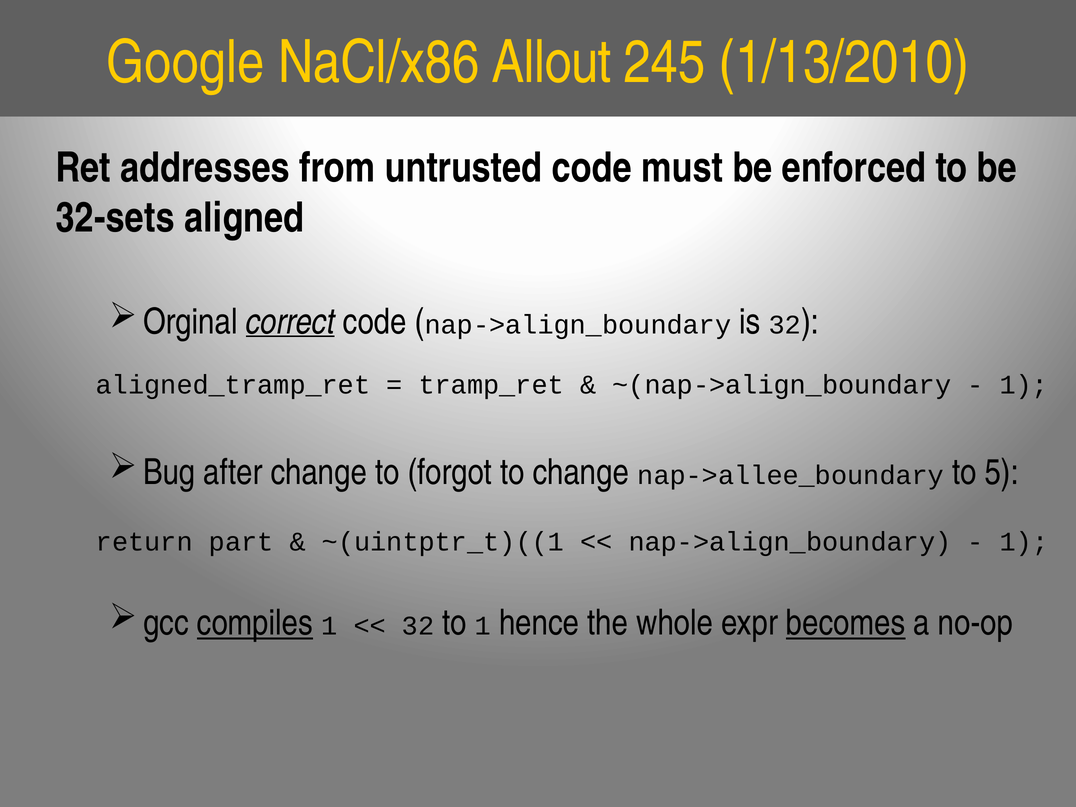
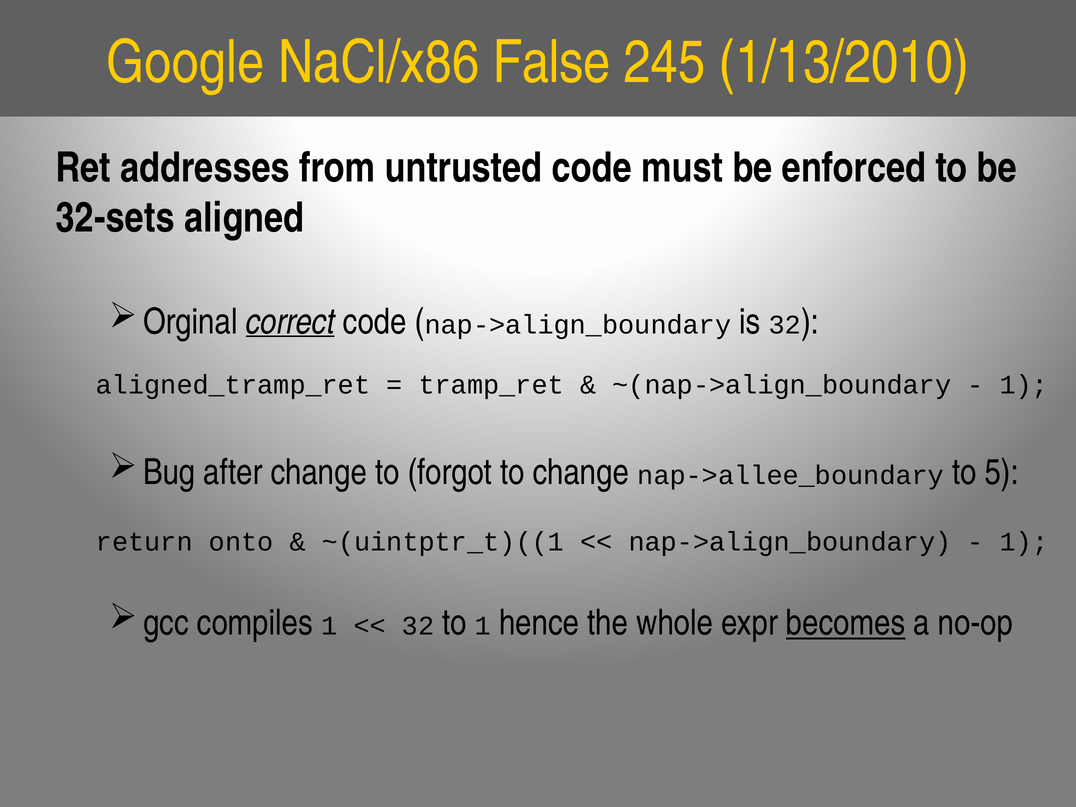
Allout: Allout -> False (552, 62)
part: part -> onto (241, 542)
compiles underline: present -> none (255, 623)
